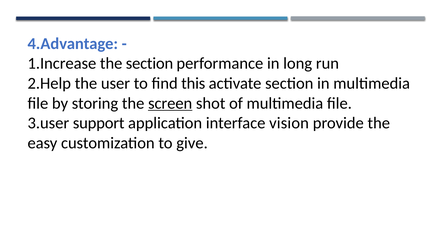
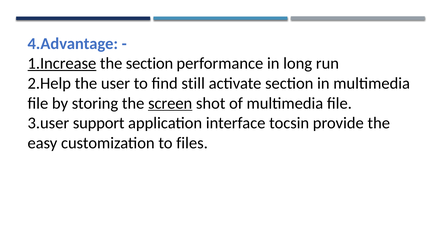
1.Increase underline: none -> present (62, 64)
this: this -> still (193, 83)
vision: vision -> tocsin (289, 123)
give: give -> files (192, 143)
